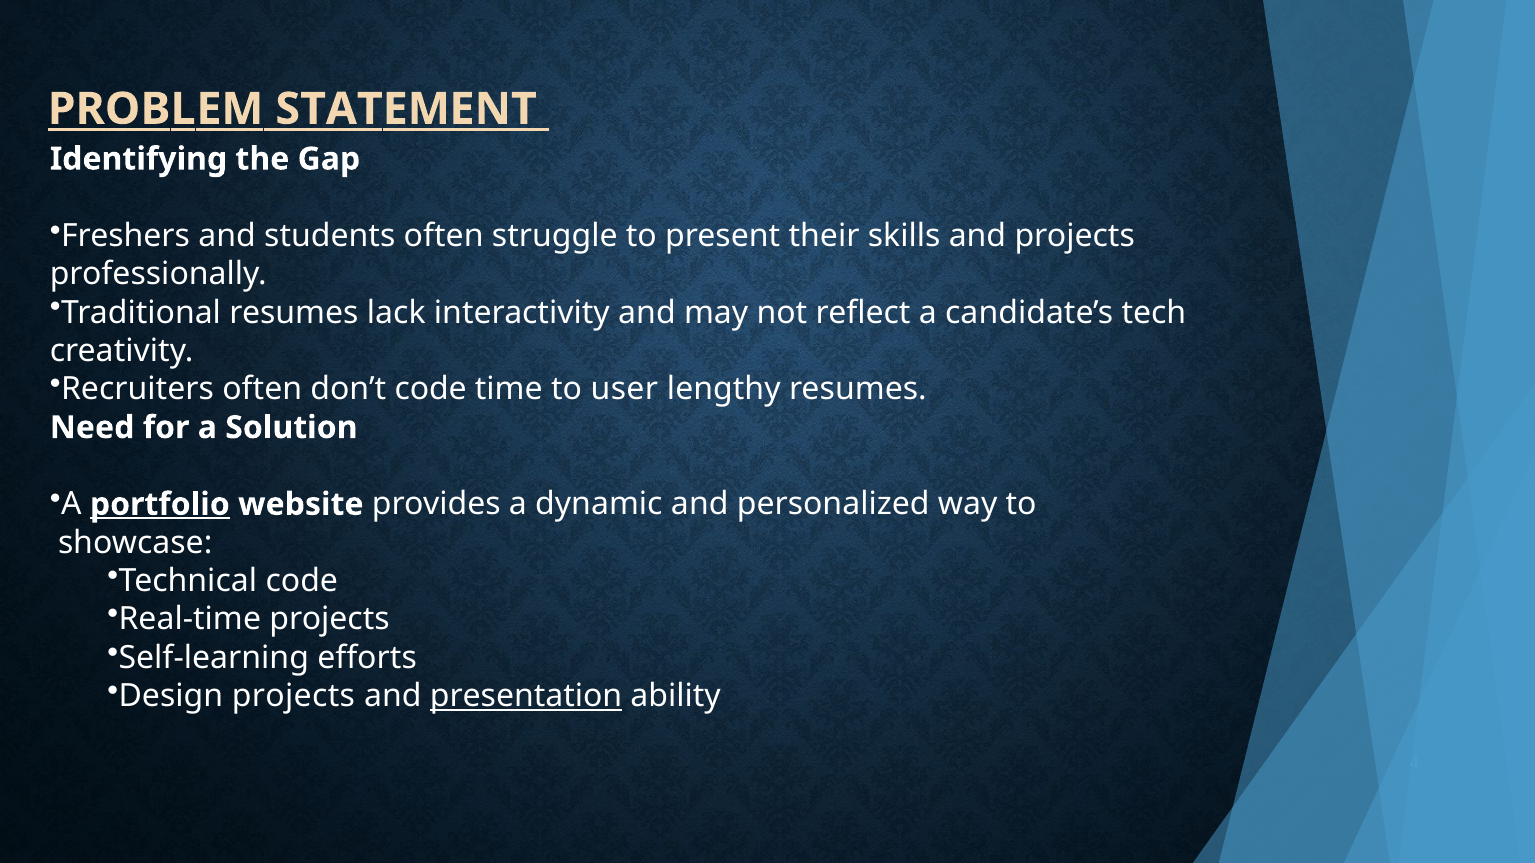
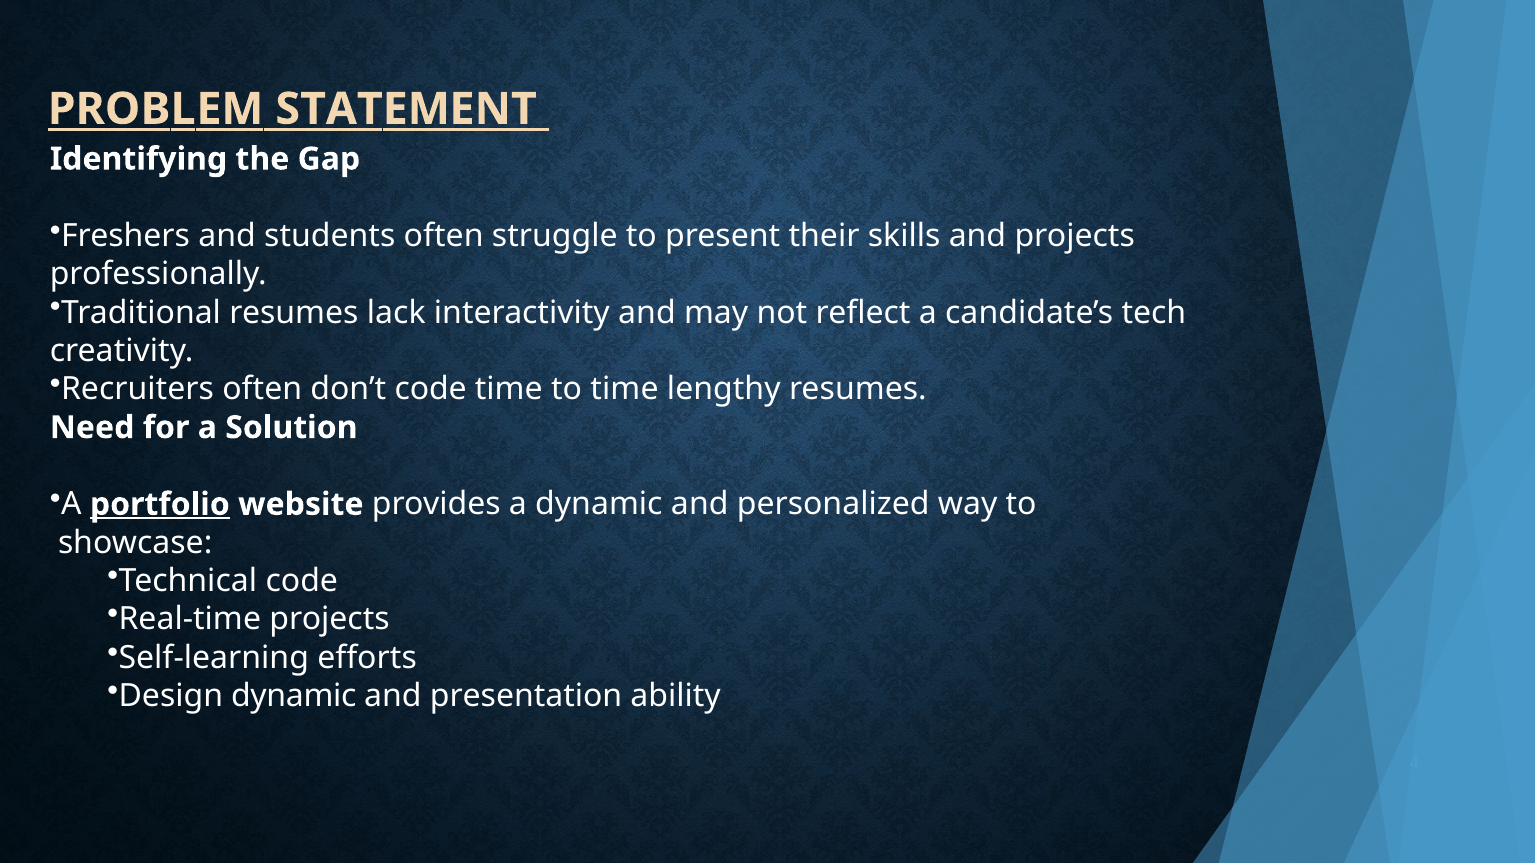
to user: user -> time (625, 389)
Design projects: projects -> dynamic (294, 697)
presentation underline: present -> none (526, 697)
